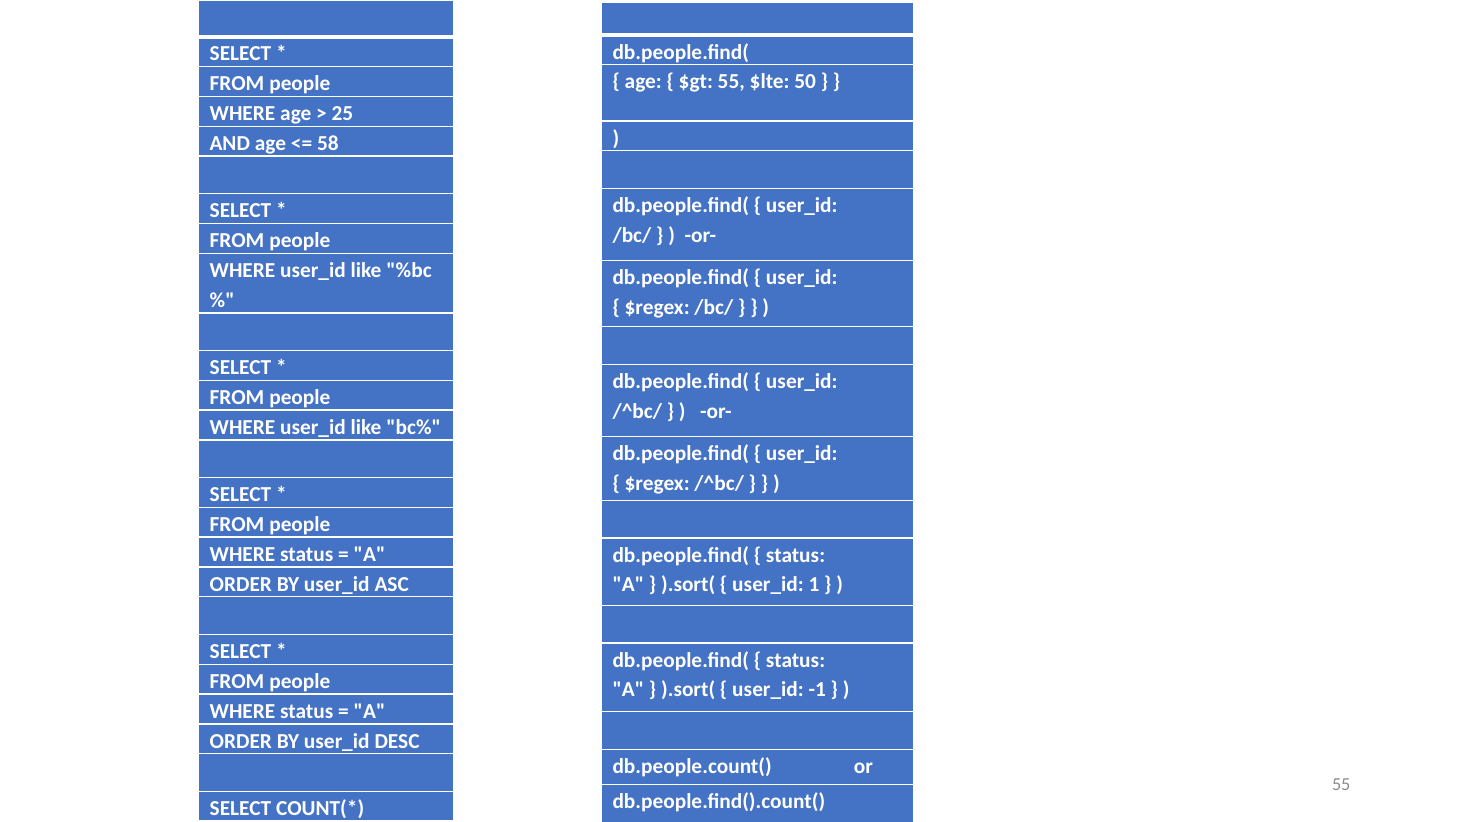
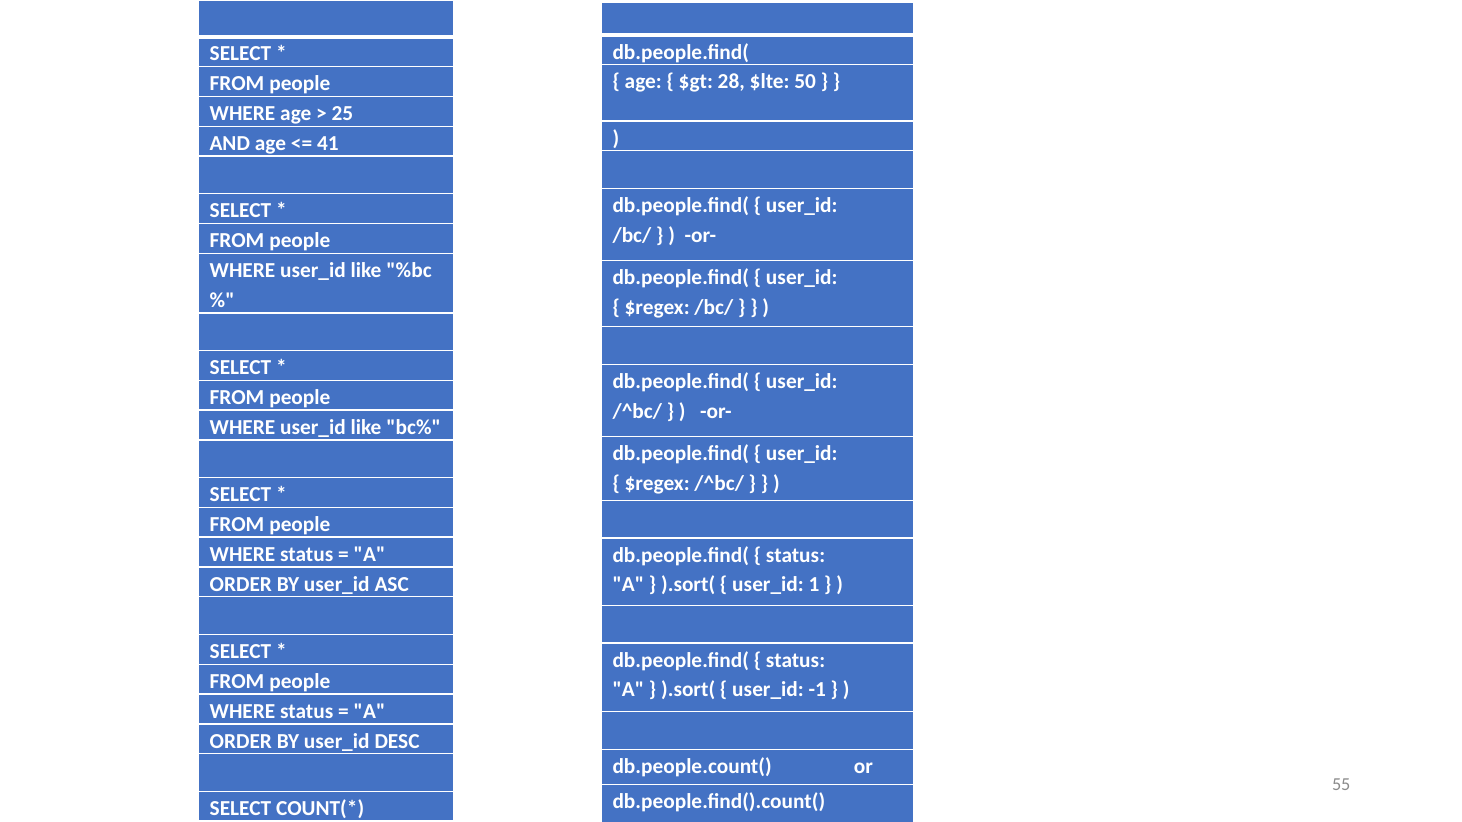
$gt 55: 55 -> 28 (731, 82)
58: 58 -> 41 (328, 143)
